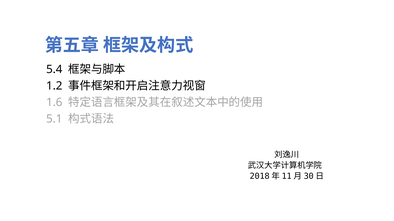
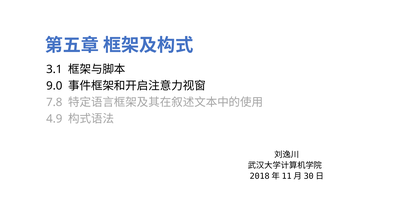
5.4: 5.4 -> 3.1 (54, 70)
1.2: 1.2 -> 9.0 (54, 86)
1.6: 1.6 -> 7.8 (54, 103)
5.1: 5.1 -> 4.9 (54, 119)
